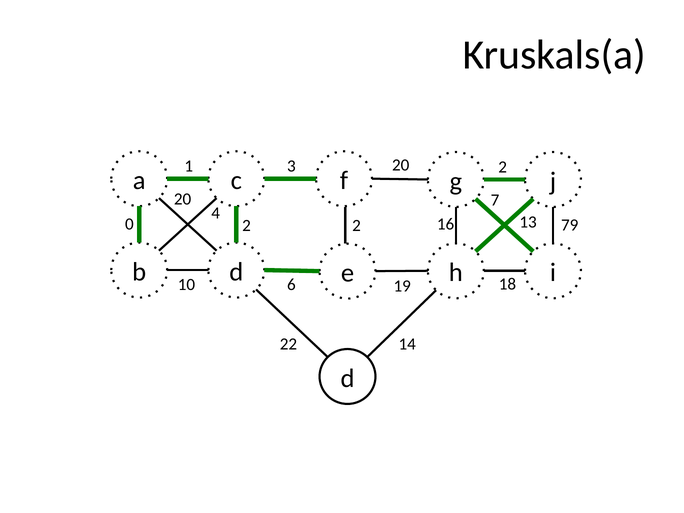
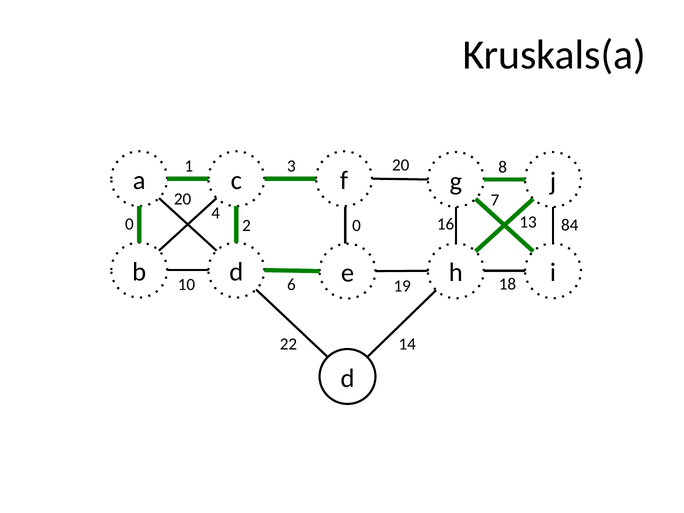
20 2: 2 -> 8 (503, 167)
79: 79 -> 84 (570, 225)
2 2: 2 -> 0 (356, 226)
